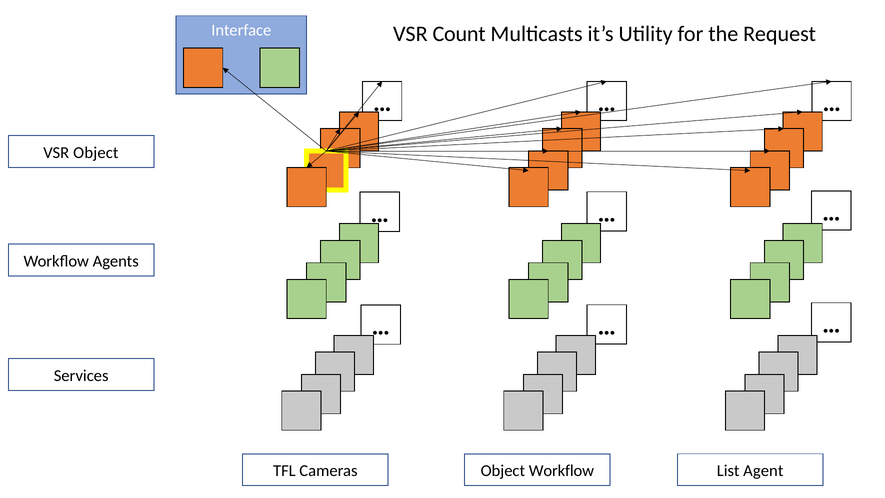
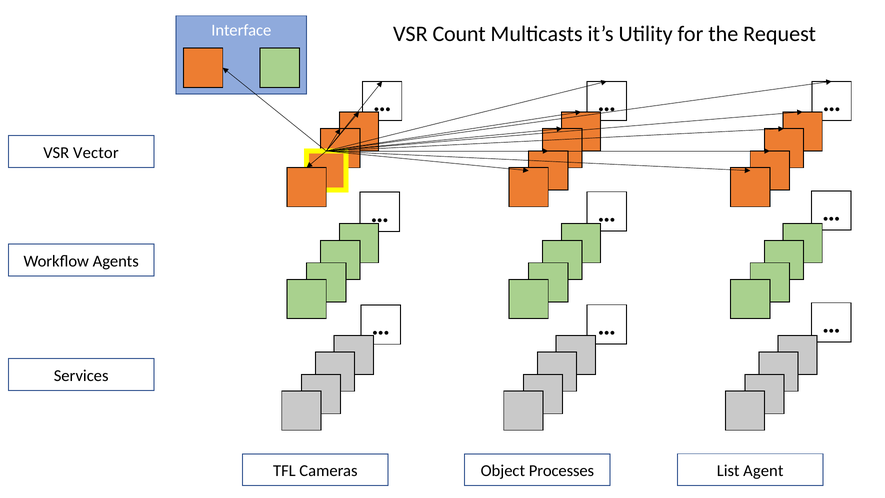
VSR Object: Object -> Vector (96, 153)
Cameras Object Workflow: Workflow -> Processes (561, 471)
